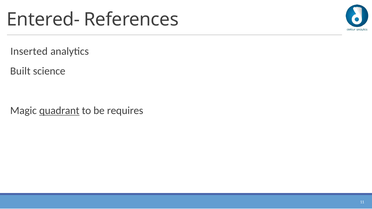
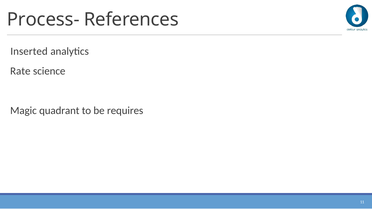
Entered-: Entered- -> Process- (43, 20)
Built: Built -> Rate (20, 71)
quadrant underline: present -> none (59, 111)
